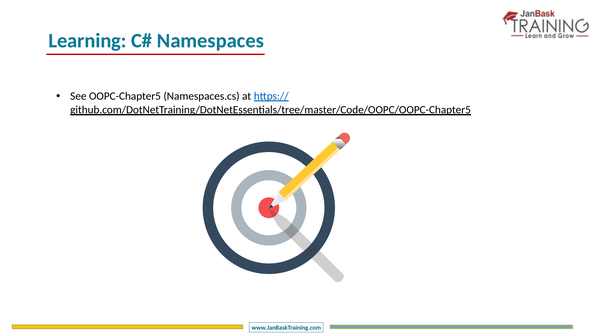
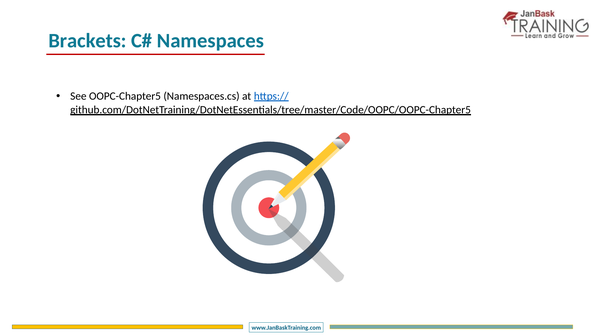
Learning: Learning -> Brackets (88, 41)
